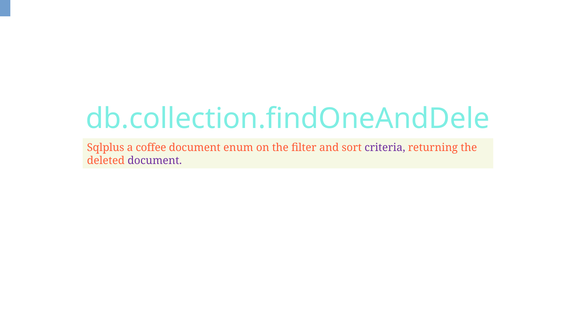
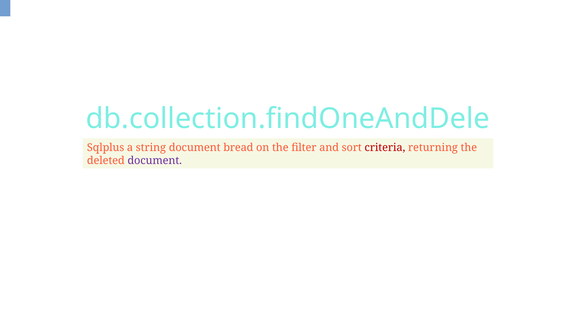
coffee: coffee -> string (151, 148)
enum: enum -> bread (238, 148)
criteria colour: purple -> red (385, 148)
